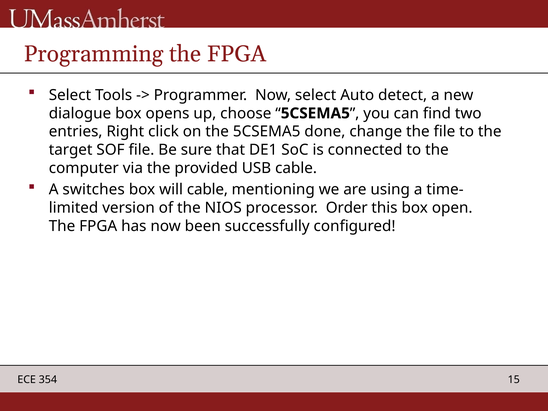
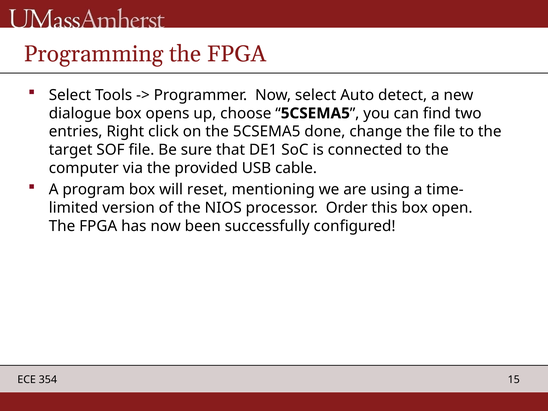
switches: switches -> program (94, 189)
will cable: cable -> reset (207, 189)
